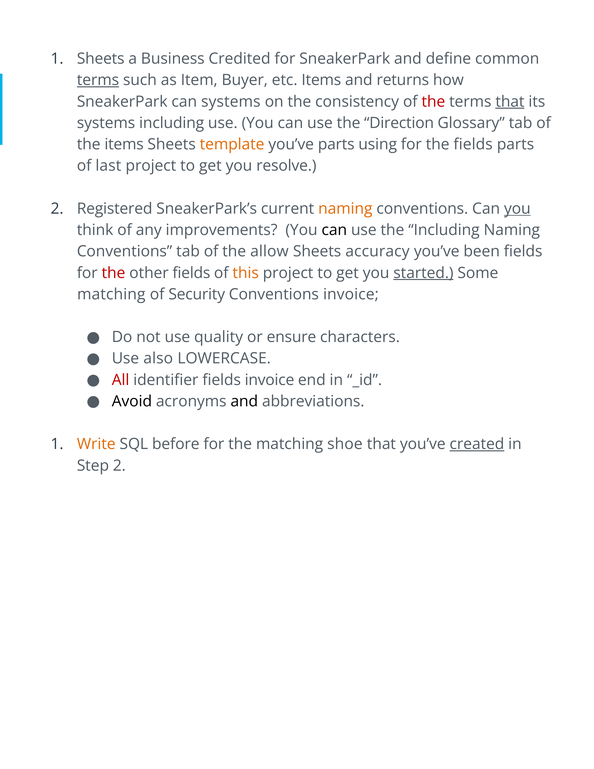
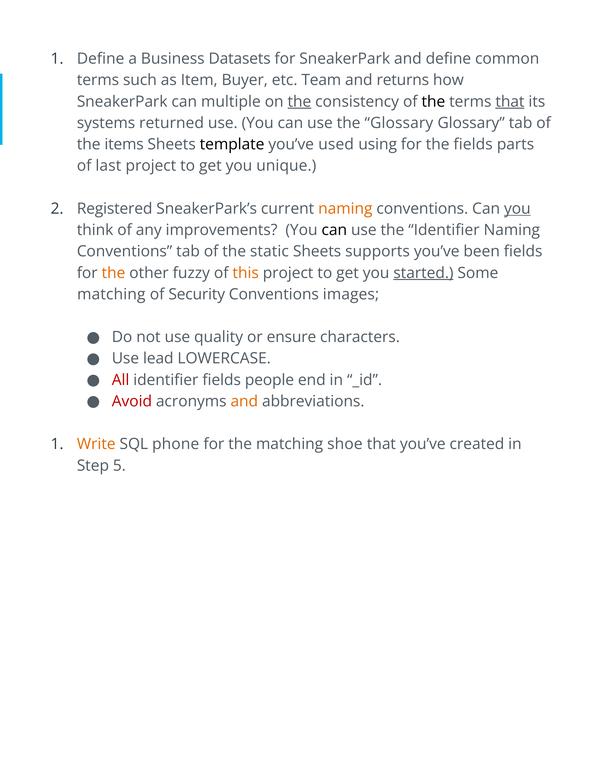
Sheets: Sheets -> Define (101, 59)
Credited: Credited -> Datasets (240, 59)
terms underline: present -> none (98, 80)
etc Items: Items -> Team (321, 80)
can systems: systems -> multiple (231, 102)
the underline: none -> present (299, 102)
the colour: red -> black (433, 102)
systems including: including -> returned (172, 123)
the Direction: Direction -> Glossary (399, 123)
template colour: orange -> black (232, 144)
you’ve parts: parts -> used (336, 144)
resolve: resolve -> unique (286, 166)
the Including: Including -> Identifier (444, 230)
allow: allow -> static (269, 251)
accuracy: accuracy -> supports (378, 251)
the colour: red -> orange (113, 273)
other fields: fields -> fuzzy (191, 273)
Conventions invoice: invoice -> images (351, 294)
also: also -> lead (158, 358)
fields invoice: invoice -> people (269, 380)
Avoid colour: black -> red (132, 401)
and colour: black -> orange (244, 401)
before: before -> phone (176, 444)
created underline: present -> none (477, 444)
Step 2: 2 -> 5 (119, 465)
